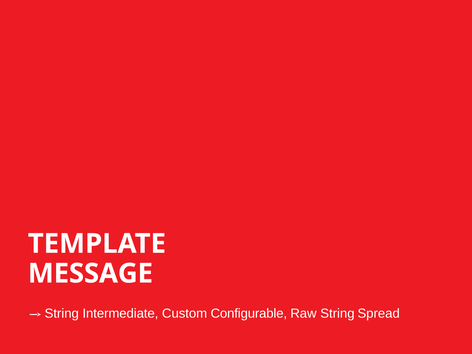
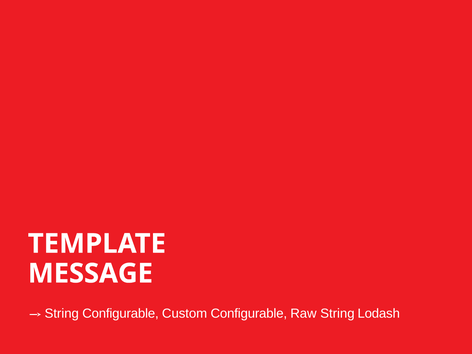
String Intermediate: Intermediate -> Configurable (120, 314)
Spread: Spread -> Lodash (379, 314)
